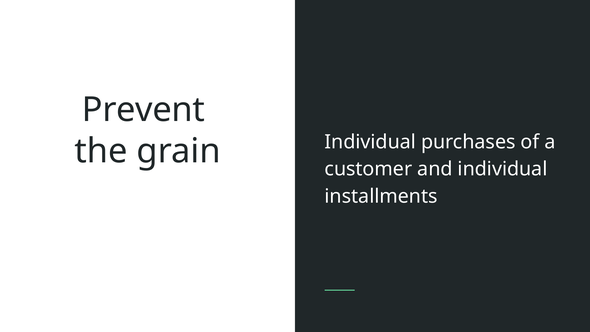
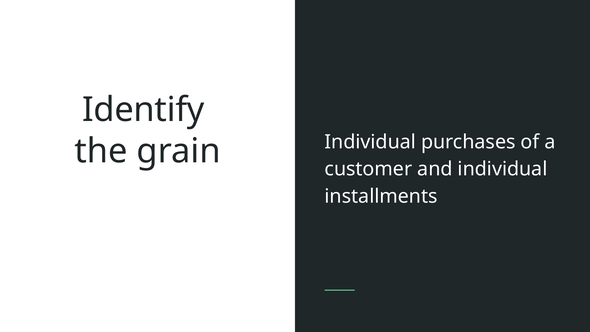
Prevent: Prevent -> Identify (143, 110)
